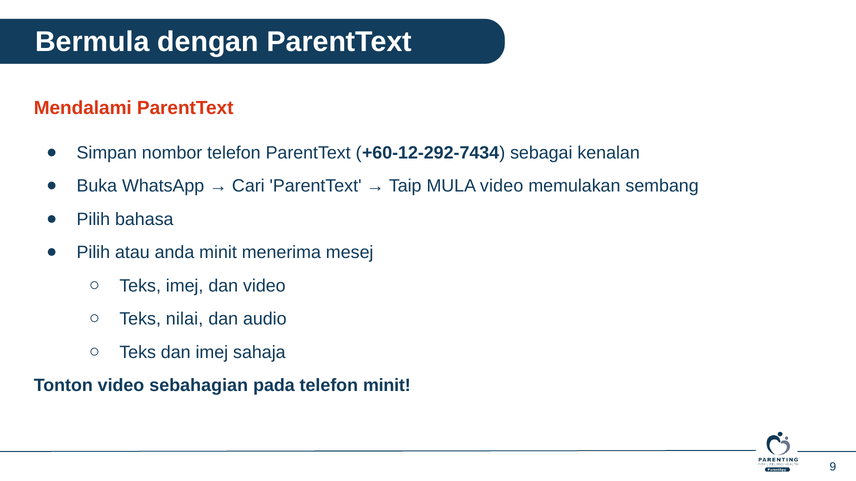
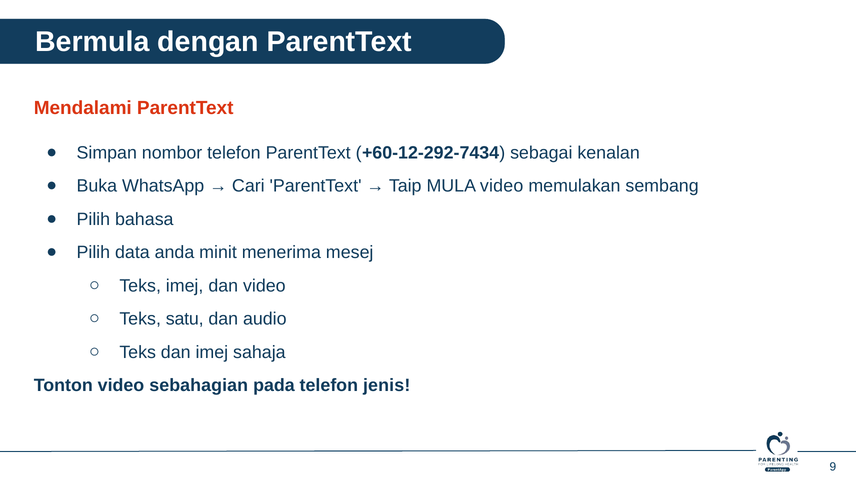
atau: atau -> data (132, 253)
nilai: nilai -> satu (185, 319)
telefon minit: minit -> jenis (387, 386)
